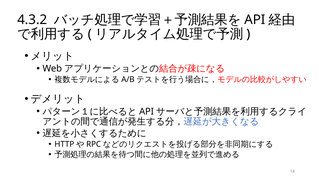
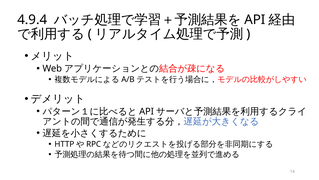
4.3.2: 4.3.2 -> 4.9.4 (32, 20)
